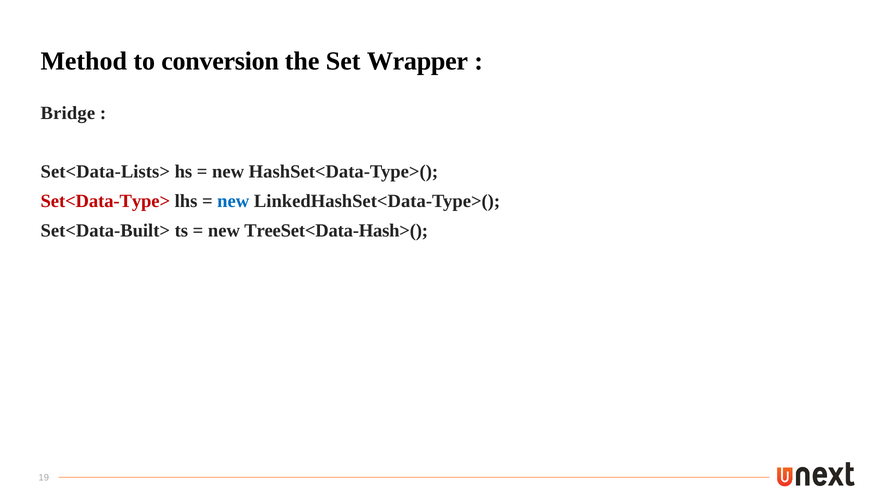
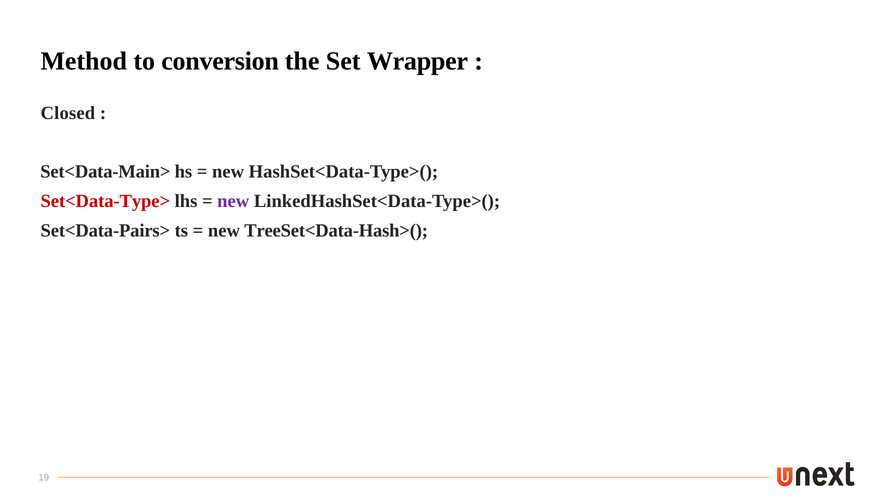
Bridge: Bridge -> Closed (68, 113)
Set<Data-Lists>: Set<Data-Lists> -> Set<Data-Main> (105, 172)
new colour: blue -> purple (233, 201)
Set<Data-Built>: Set<Data-Built> -> Set<Data-Pairs> (105, 230)
